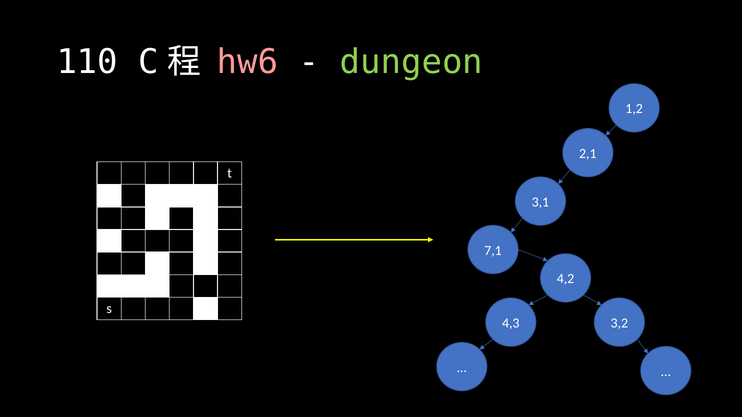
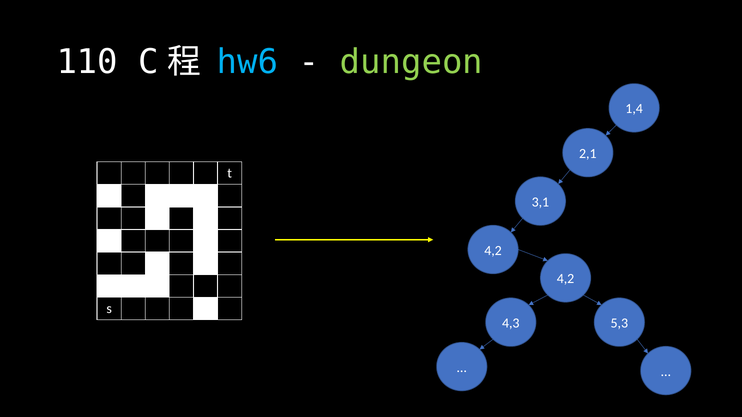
hw6 colour: pink -> light blue (248, 62)
1,2: 1,2 -> 1,4 (634, 109)
7,1: 7,1 -> 4,2 (493, 251)
3,2: 3,2 -> 5,3 (619, 323)
